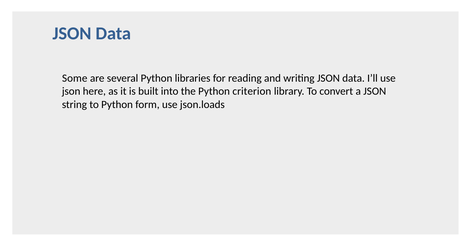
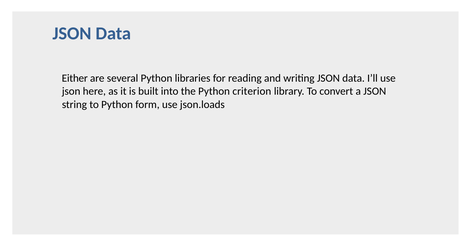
Some: Some -> Either (75, 78)
